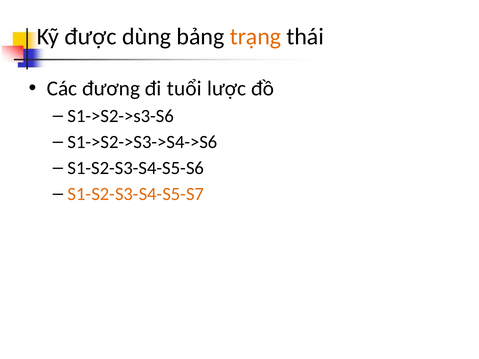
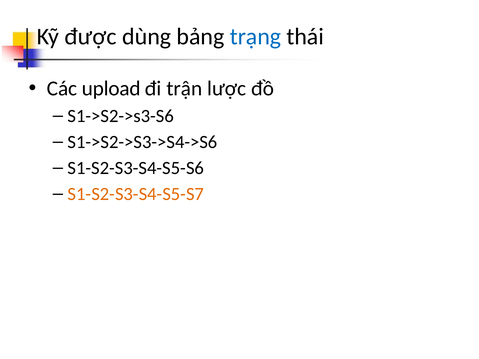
trạng colour: orange -> blue (255, 37)
đương: đương -> upload (111, 89)
tuổi: tuổi -> trận (184, 89)
